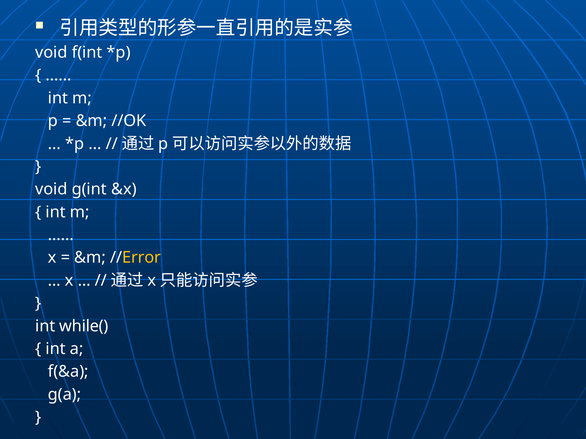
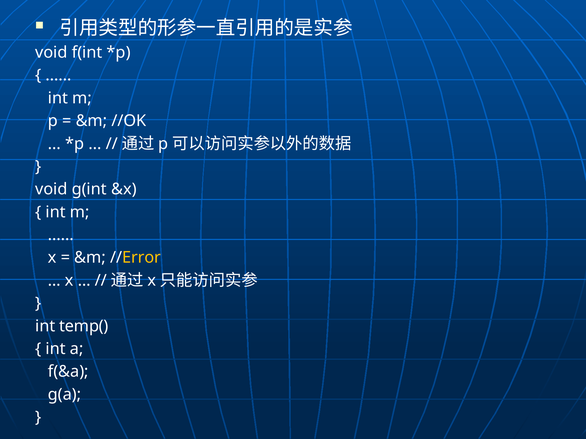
while(: while( -> temp( (84, 326)
